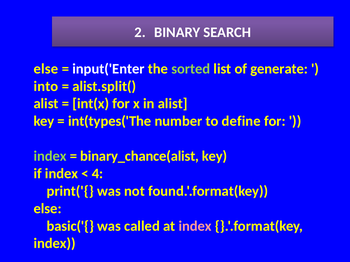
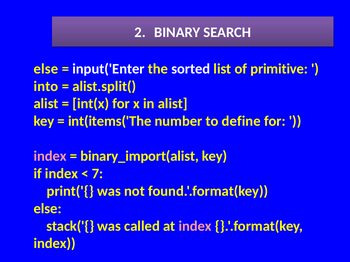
sorted colour: light green -> white (191, 69)
generate: generate -> primitive (279, 69)
int(types('The: int(types('The -> int(items('The (110, 121)
index colour: light green -> pink (50, 156)
binary_chance(alist: binary_chance(alist -> binary_import(alist (140, 156)
4: 4 -> 7 (98, 174)
basic('{: basic('{ -> stack('{ (70, 226)
